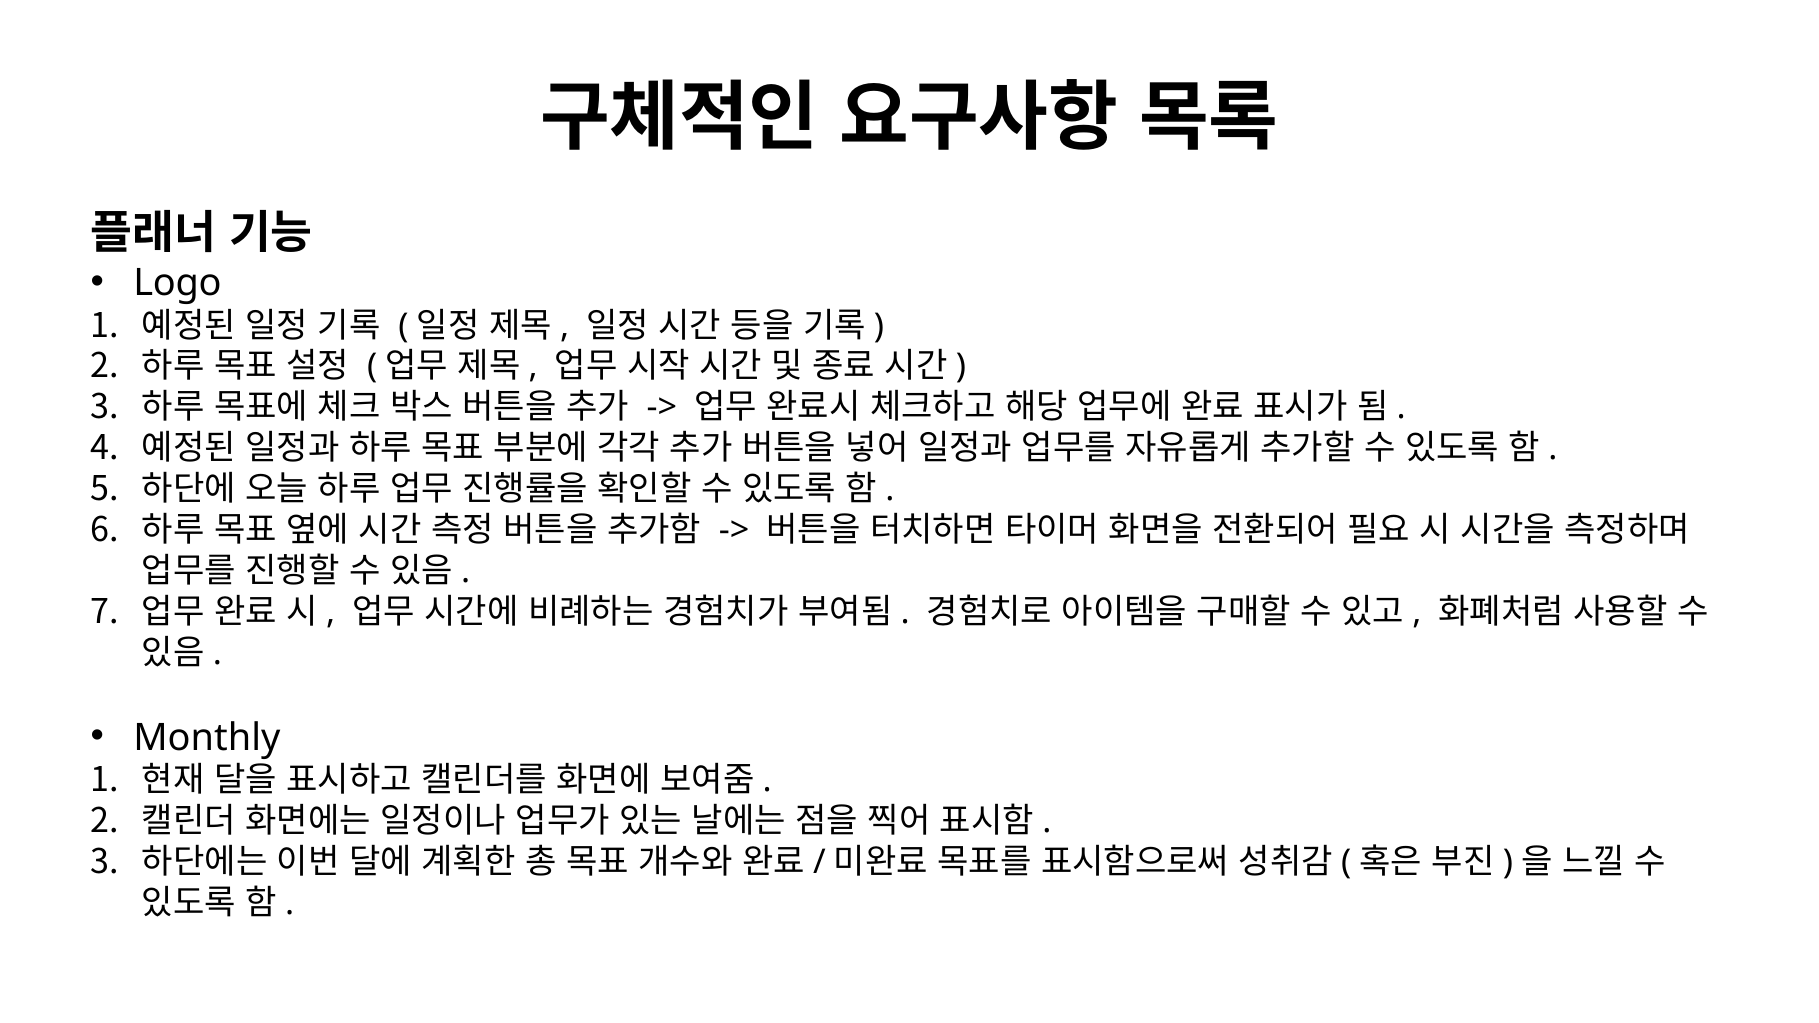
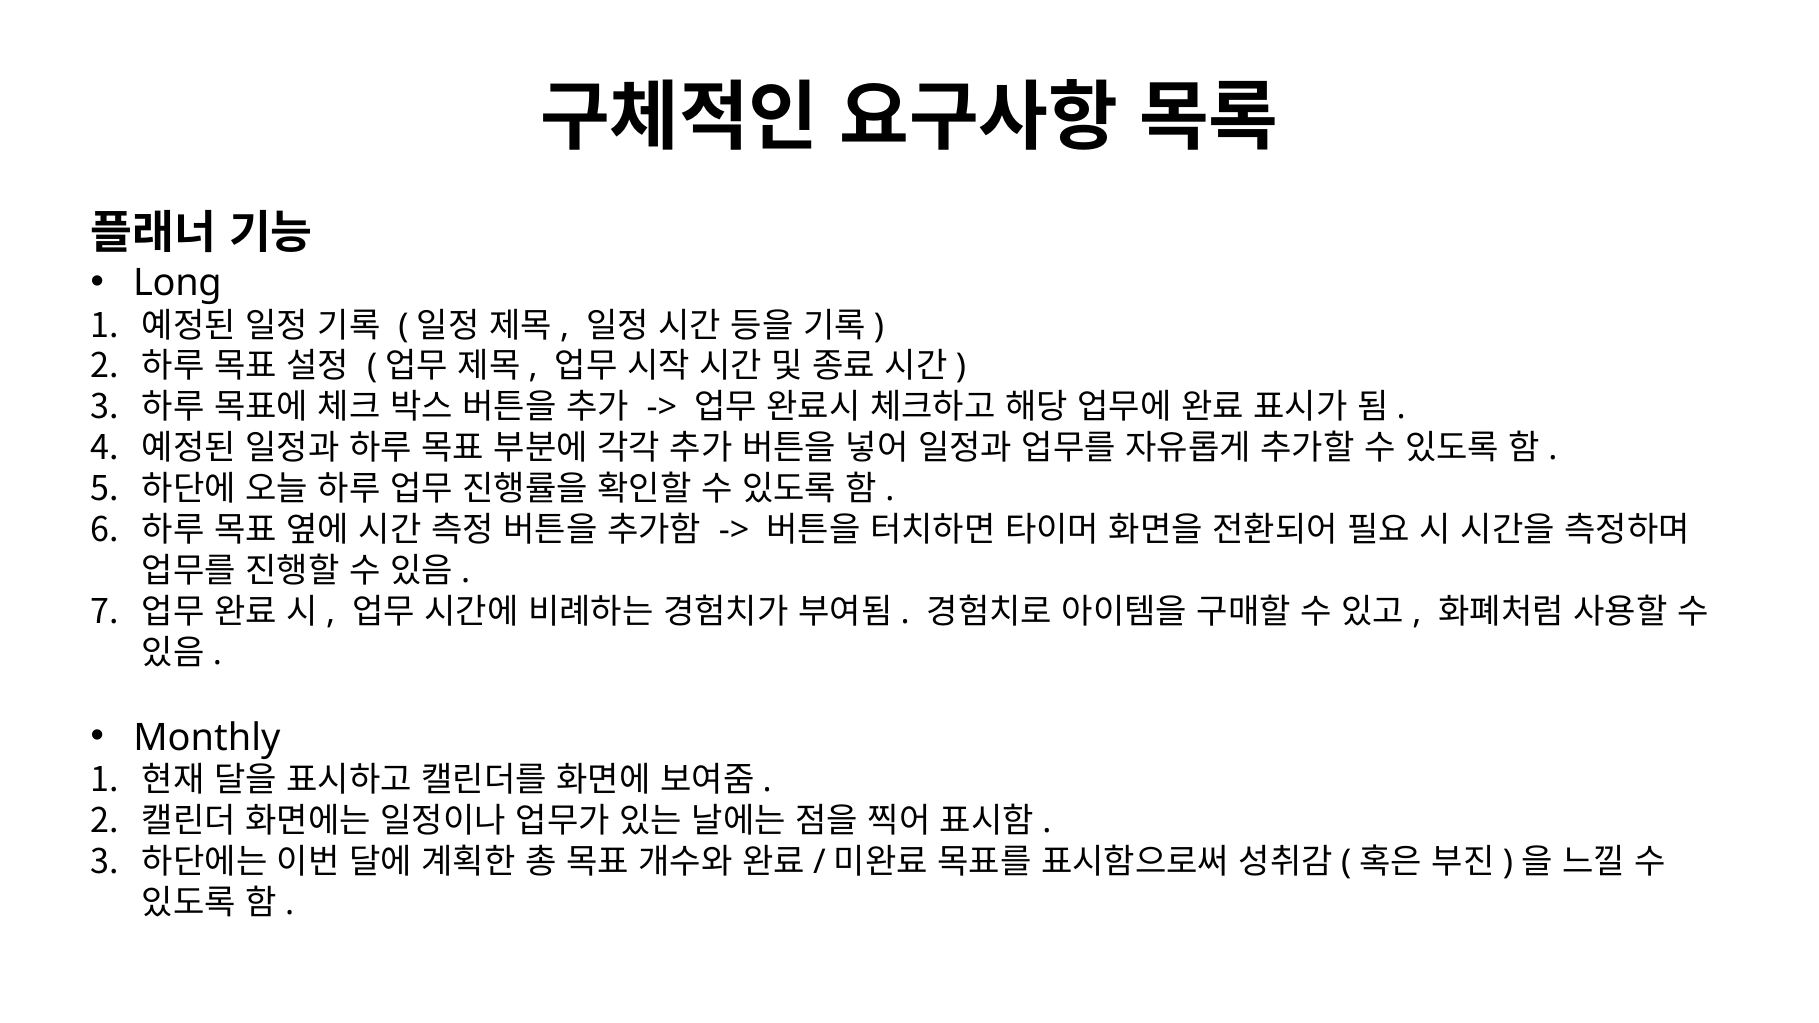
Logo: Logo -> Long (177, 283)
